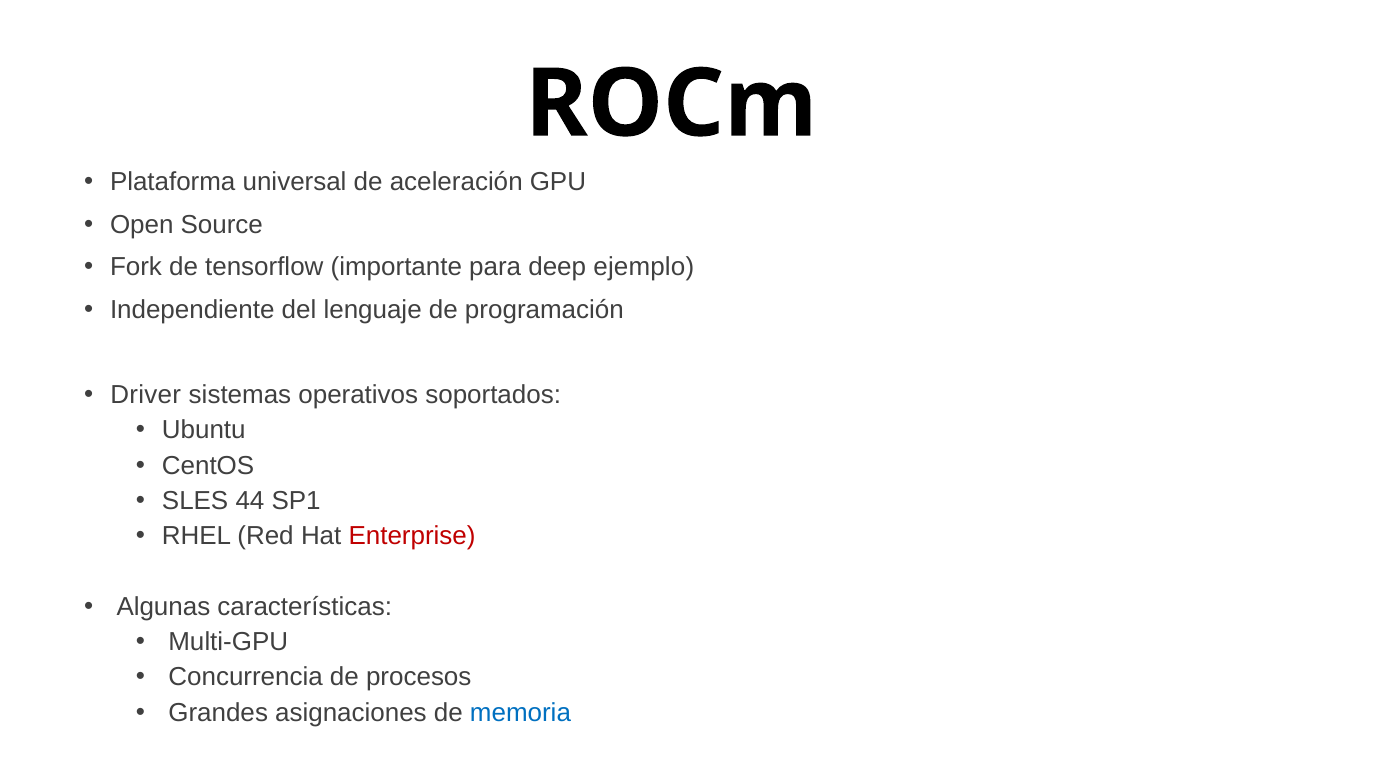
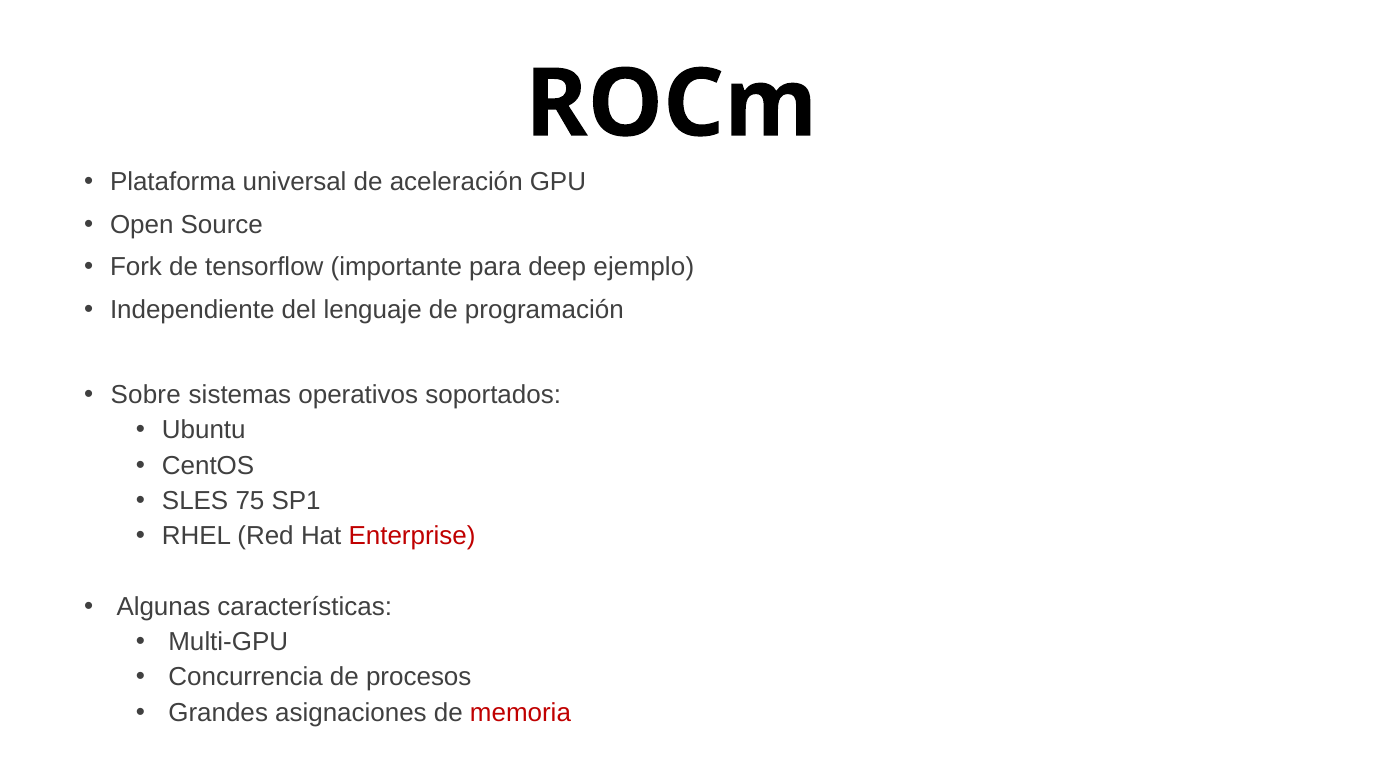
Driver: Driver -> Sobre (146, 395)
44: 44 -> 75 (250, 501)
memoria colour: blue -> red (520, 712)
